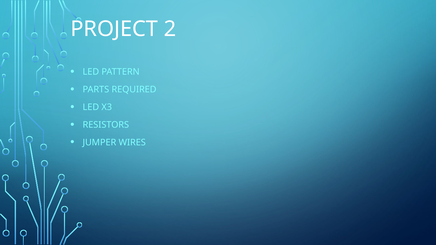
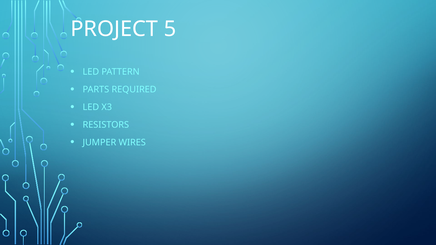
2: 2 -> 5 (170, 29)
